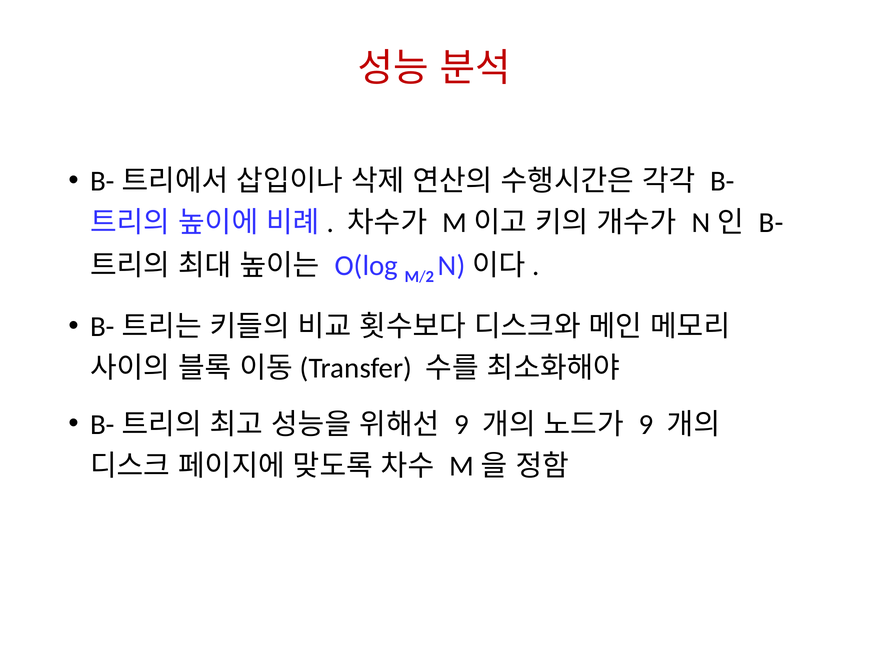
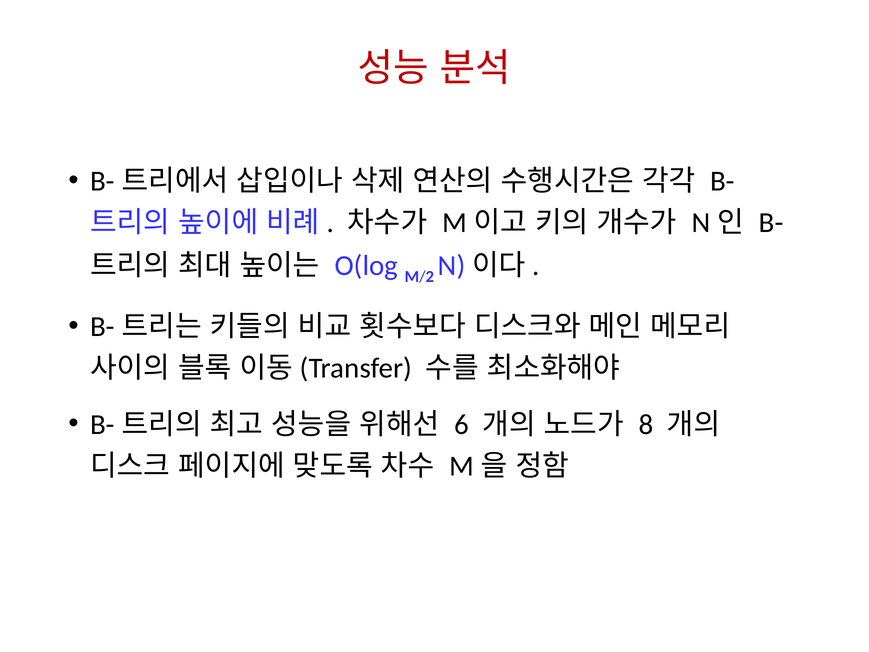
9: 9 -> 6 (462, 424)
9: 9 -> 8 (646, 424)
